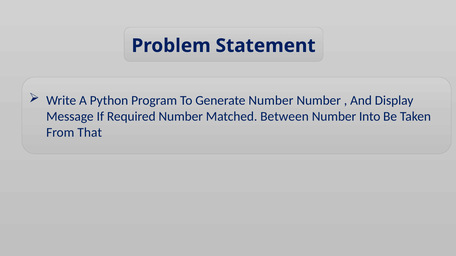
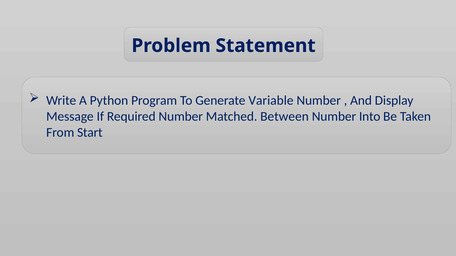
Generate Number: Number -> Variable (271, 101)
That: That -> Start (90, 133)
